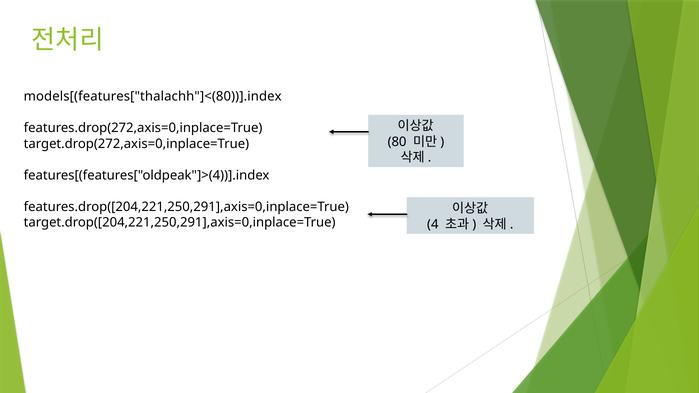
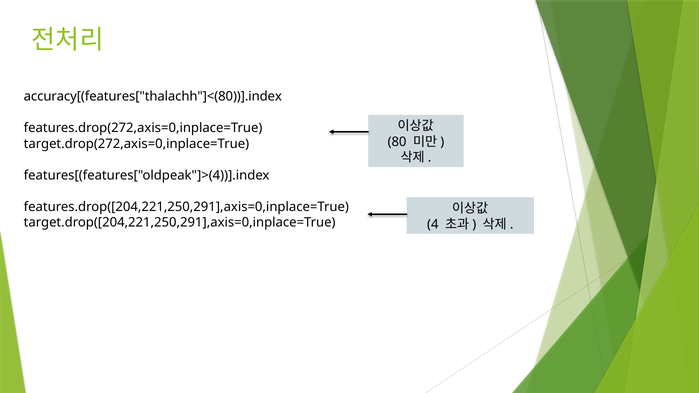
models[(features["thalachh"]<(80))].index: models[(features["thalachh"]<(80))].index -> accuracy[(features["thalachh"]<(80))].index (153, 97)
